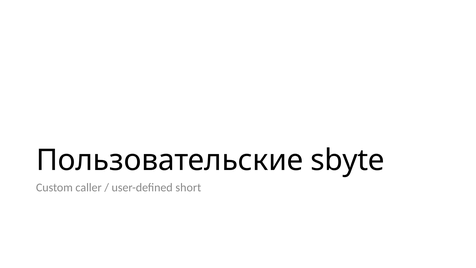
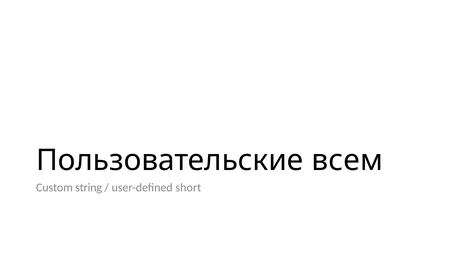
sbyte: sbyte -> всем (347, 160)
caller: caller -> string (89, 187)
